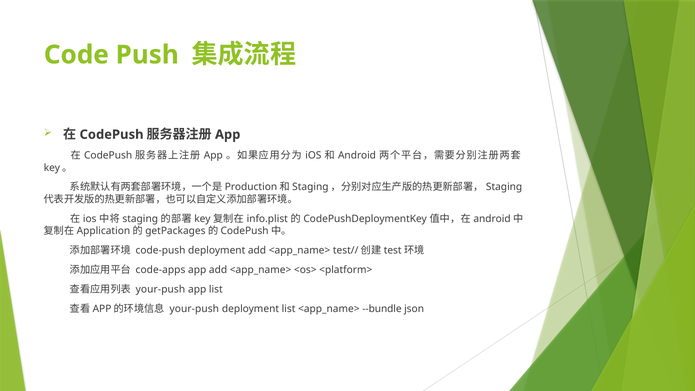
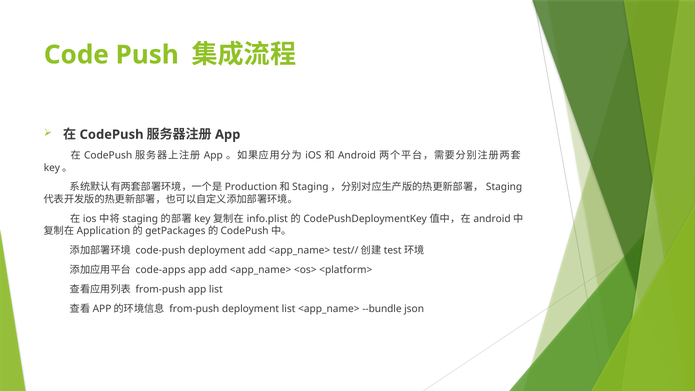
your-push: your-push -> from-push (161, 289)
your-push: your-push -> from-push (194, 309)
